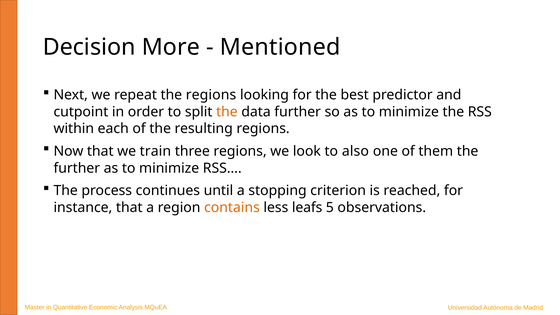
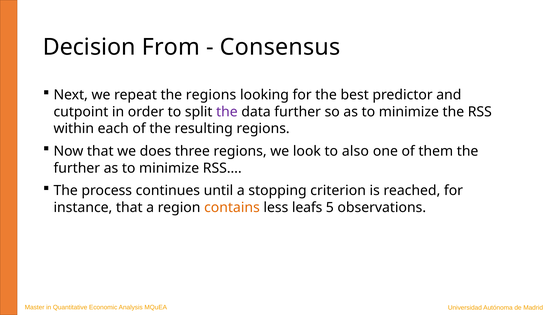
More: More -> From (171, 47)
Mentioned: Mentioned -> Consensus (280, 47)
the colour: orange -> purple (227, 112)
train: train -> does (155, 151)
